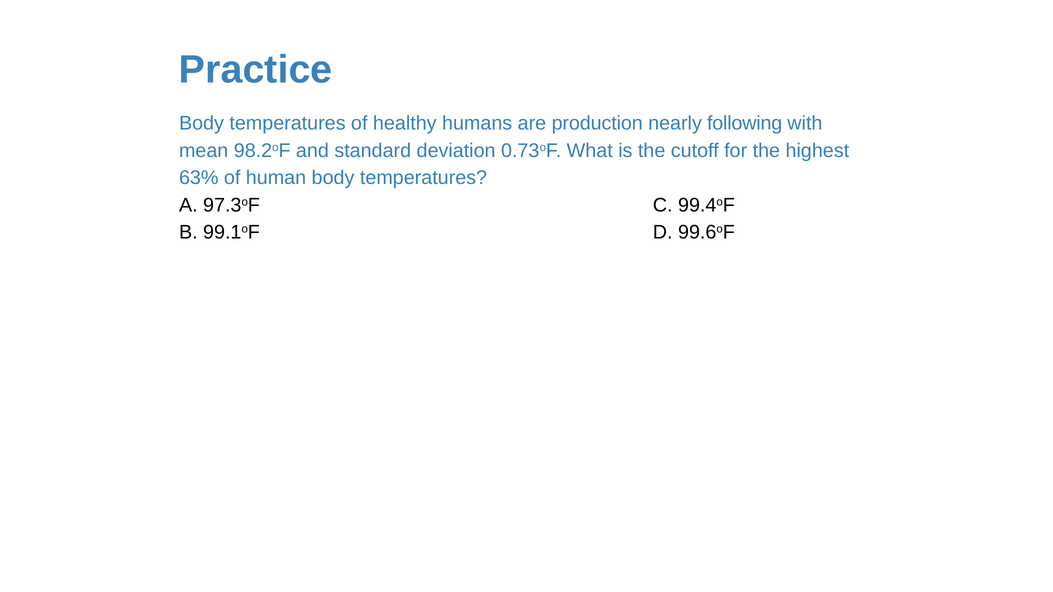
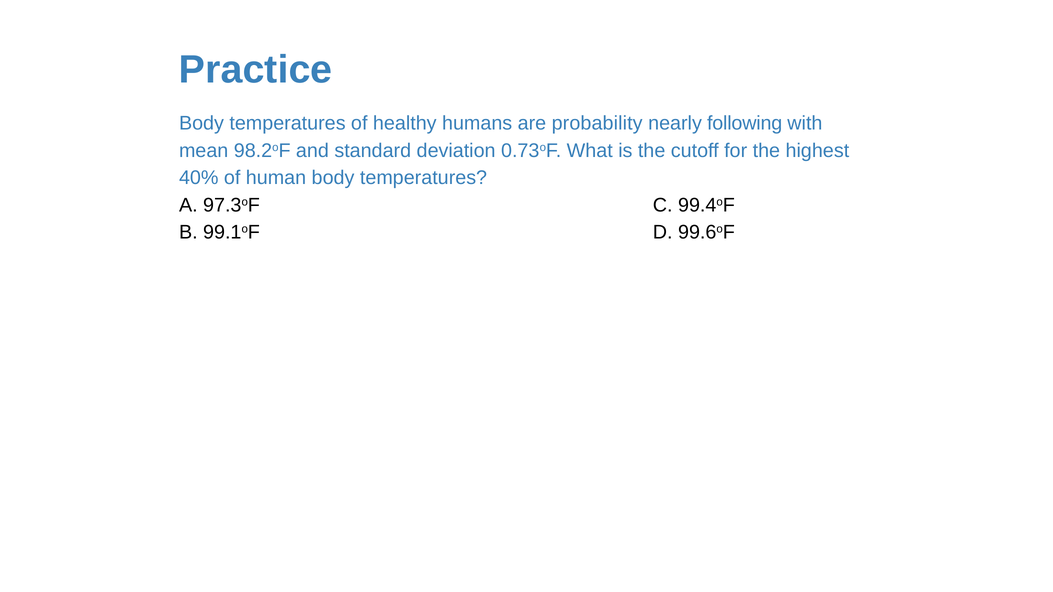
production: production -> probability (597, 123)
63%: 63% -> 40% (199, 178)
